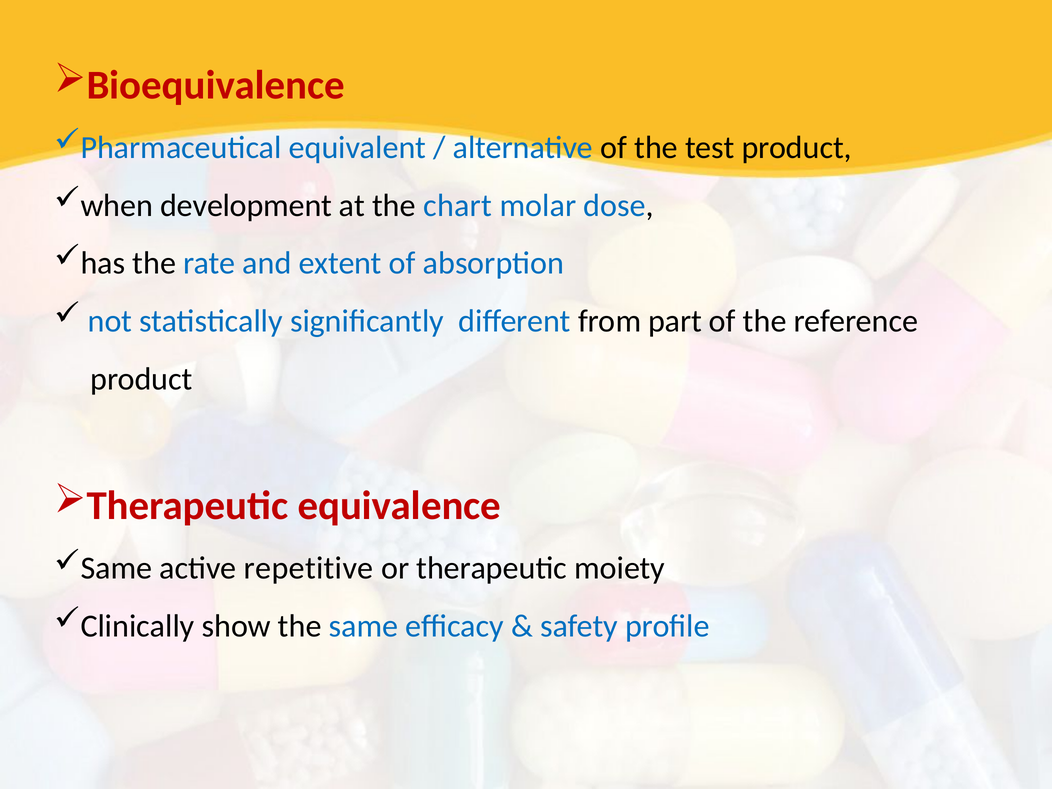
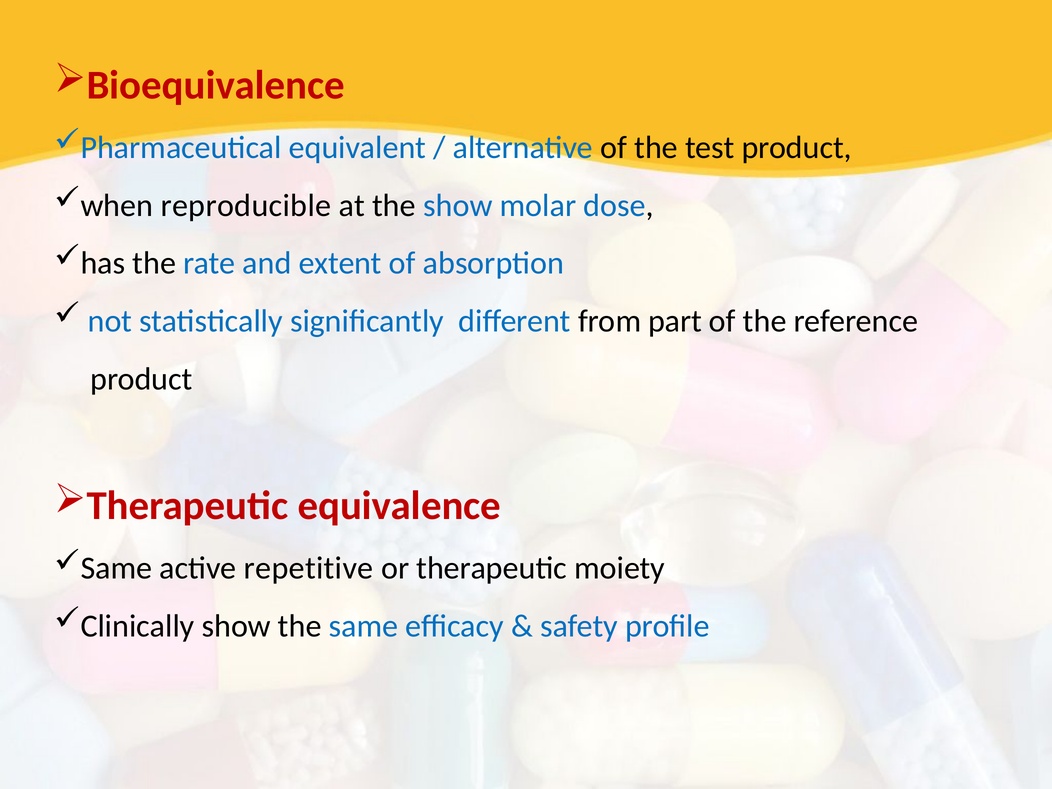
development: development -> reproducible (246, 205)
the chart: chart -> show (458, 205)
